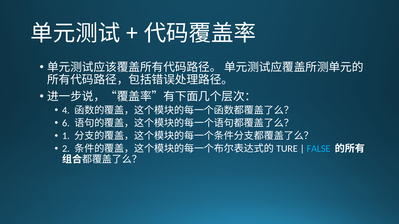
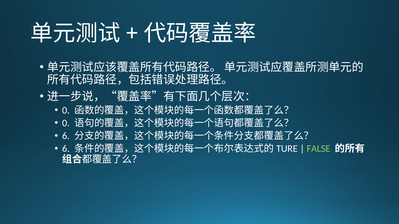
4: 4 -> 0 (66, 110)
6: 6 -> 0 (66, 123)
1: 1 -> 6 (66, 136)
2: 2 -> 6 (66, 149)
FALSE colour: light blue -> light green (319, 149)
